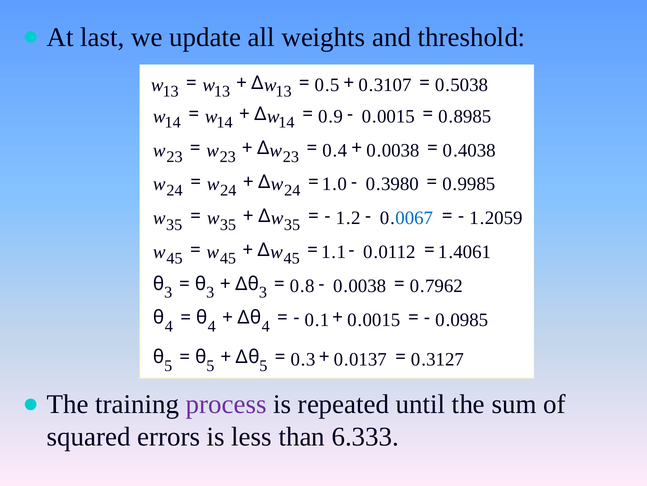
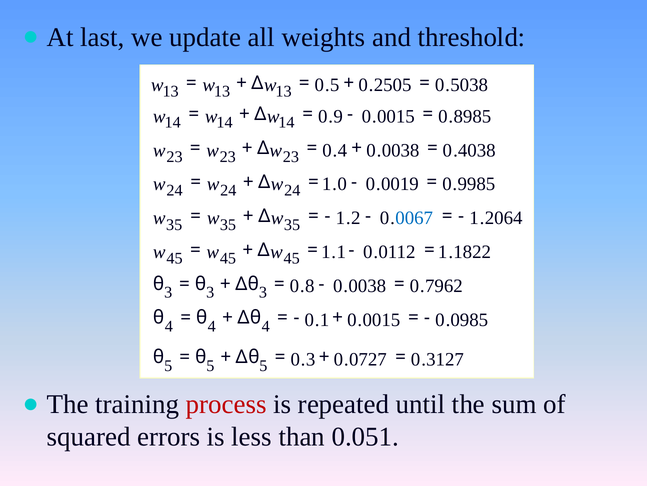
3107: 3107 -> 2505 (393, 85)
3980: 3980 -> 0019 (400, 184)
2059: 2059 -> 2064 (504, 218)
4061: 4061 -> 1822 (472, 252)
0137: 0137 -> 0727 (368, 359)
process colour: purple -> red (226, 404)
6.333: 6.333 -> 0.051 (365, 436)
